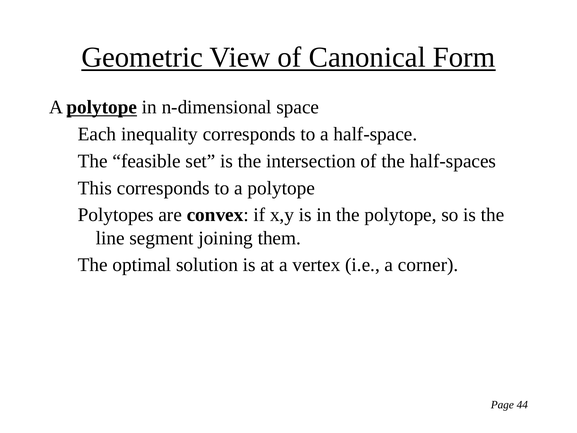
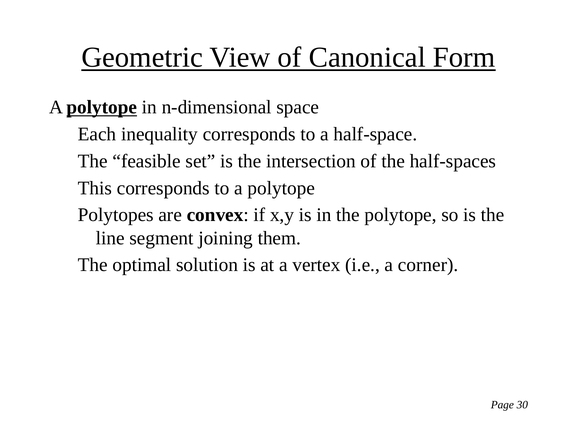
44: 44 -> 30 (522, 405)
